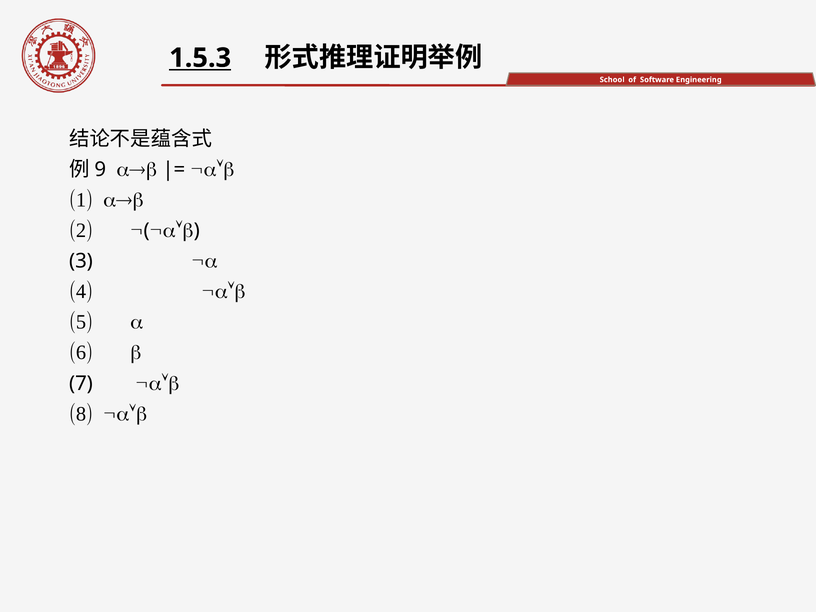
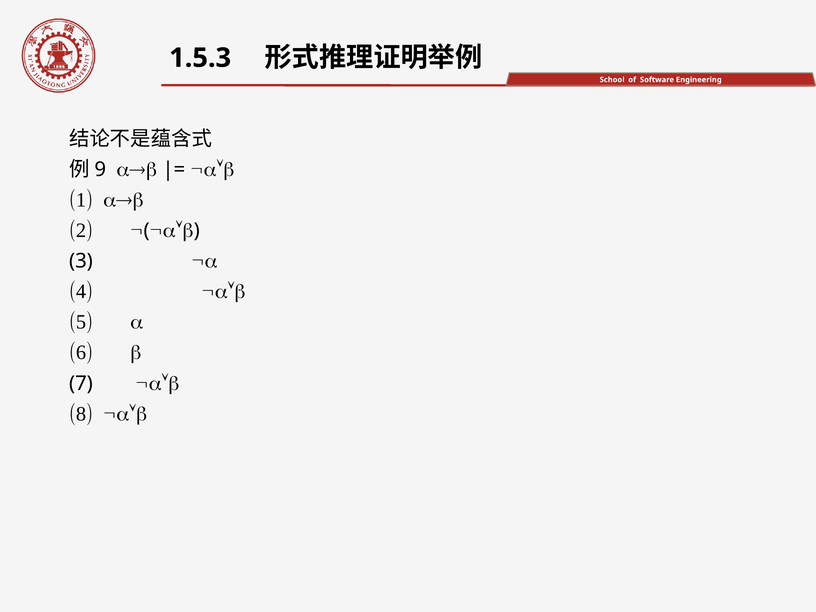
1.5.3 underline: present -> none (200, 58)
